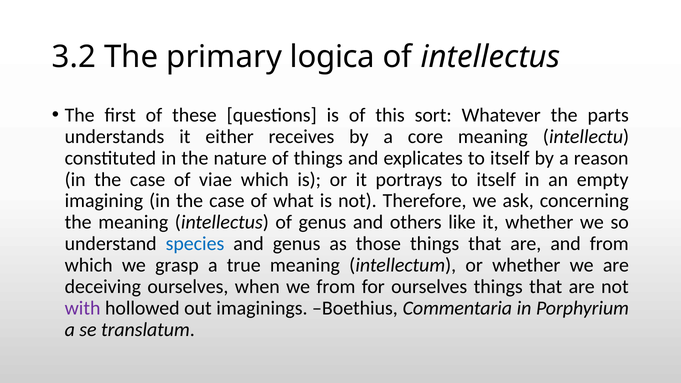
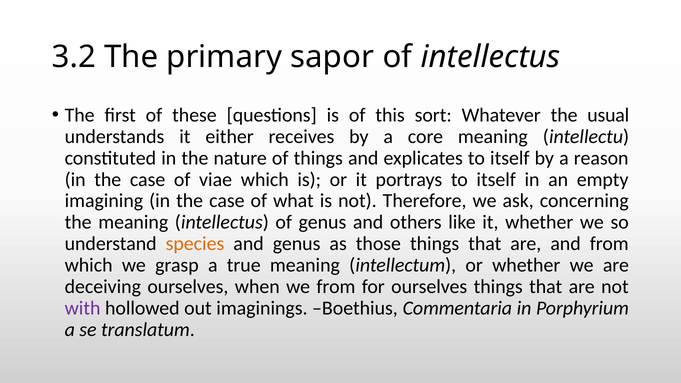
logica: logica -> sapor (332, 57)
parts: parts -> usual (608, 115)
species colour: blue -> orange (195, 244)
